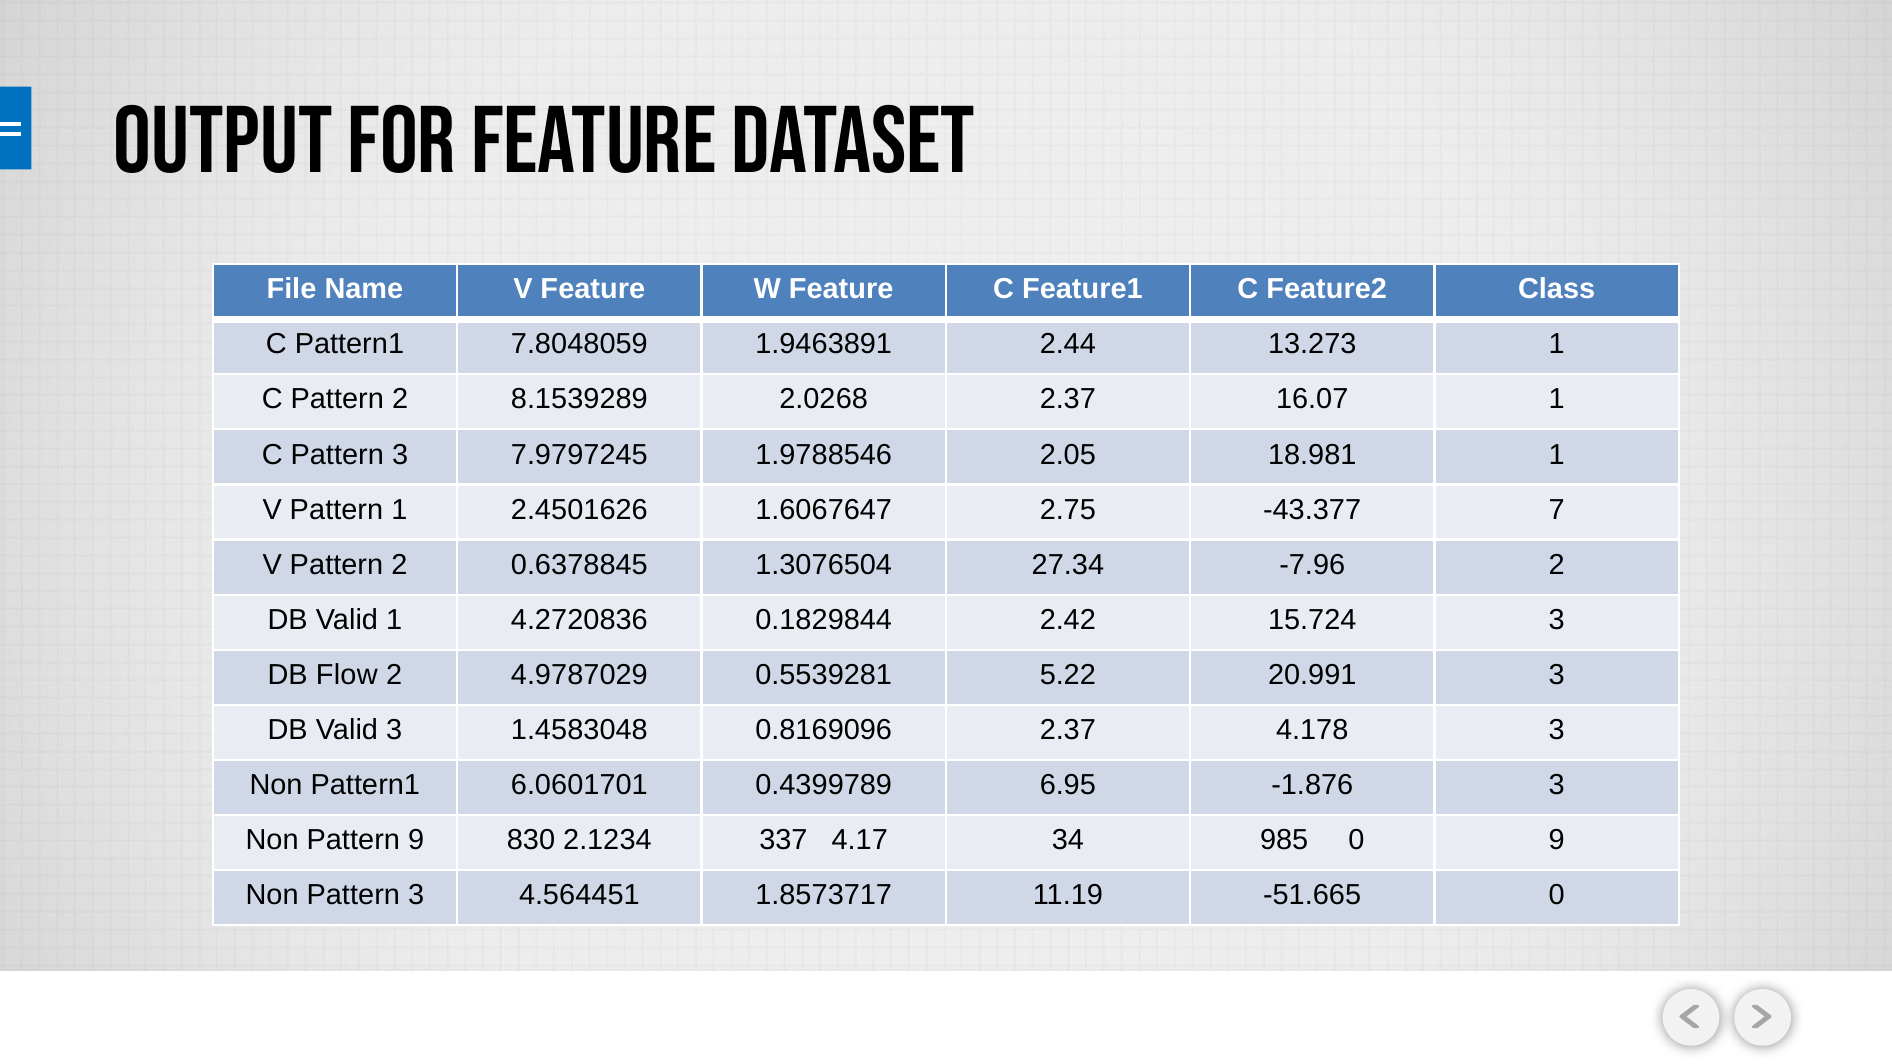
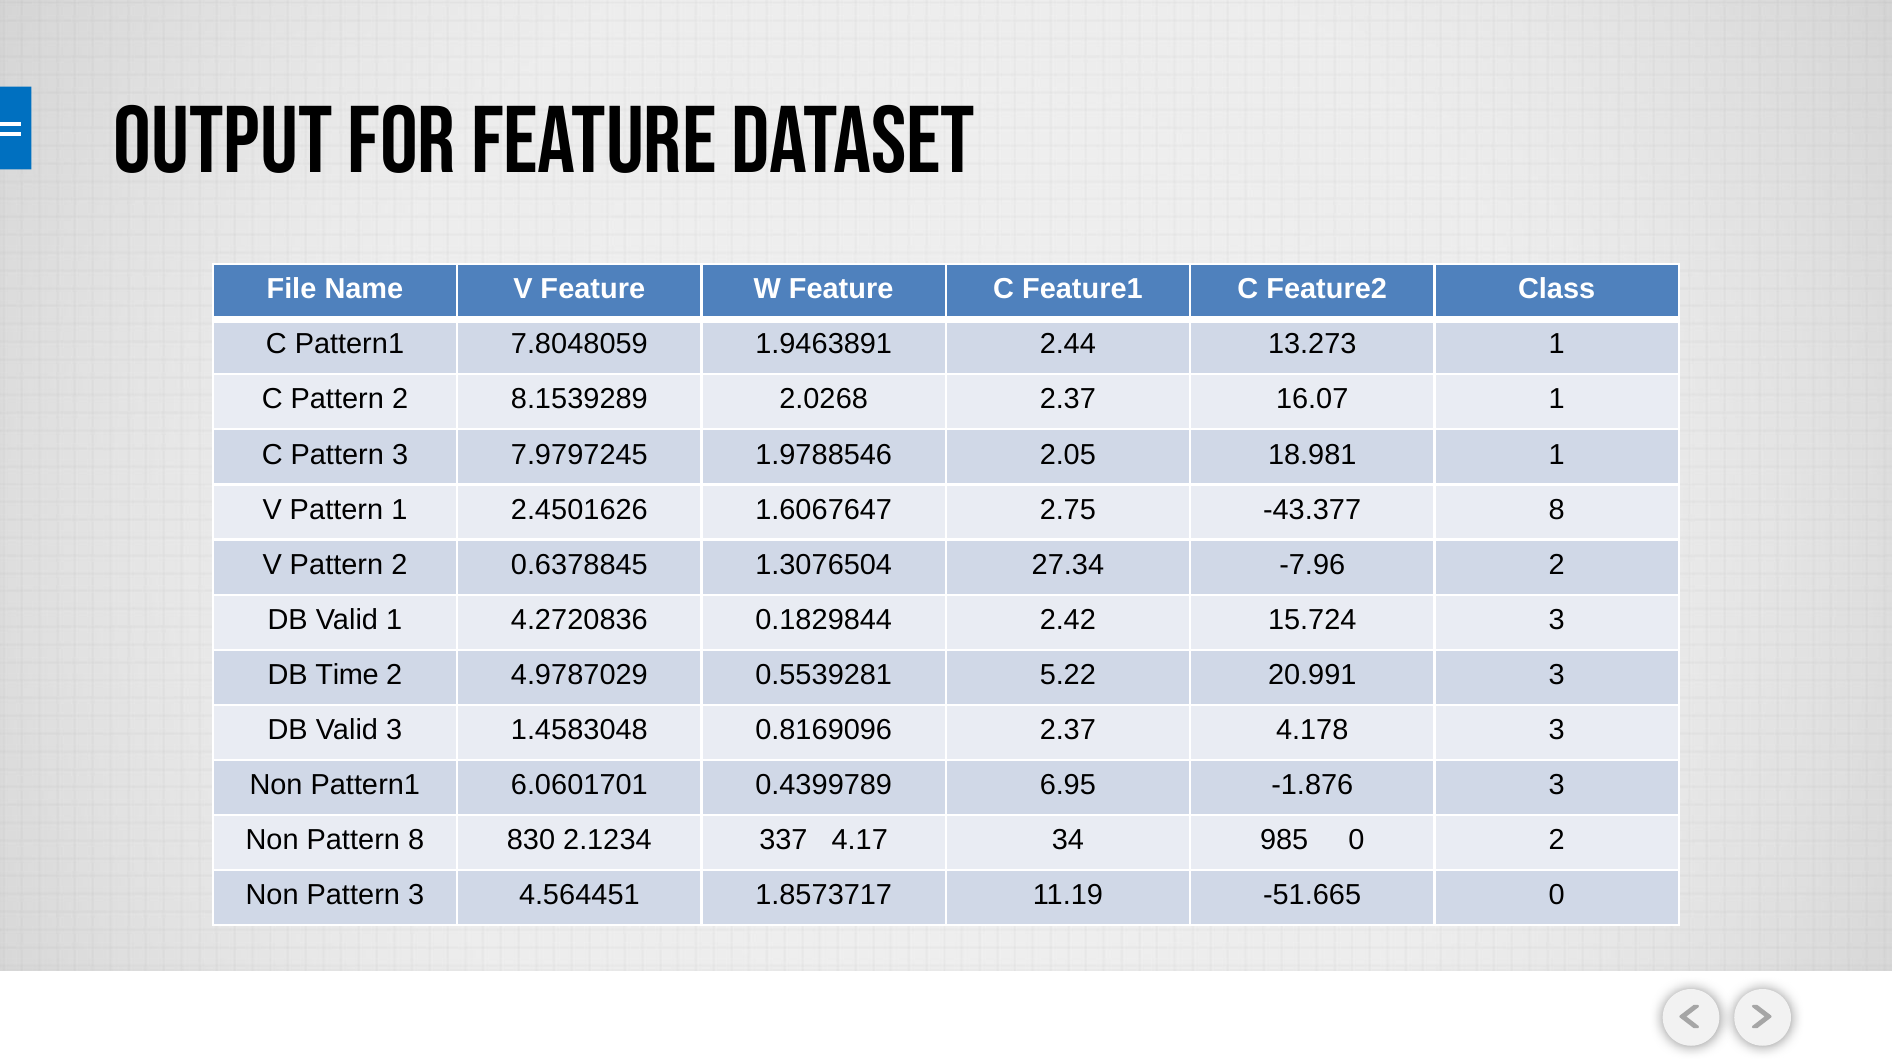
-43.377 7: 7 -> 8 (1557, 510)
Flow: Flow -> Time (347, 675)
Pattern 9: 9 -> 8 (416, 841)
0 9: 9 -> 2 (1557, 841)
